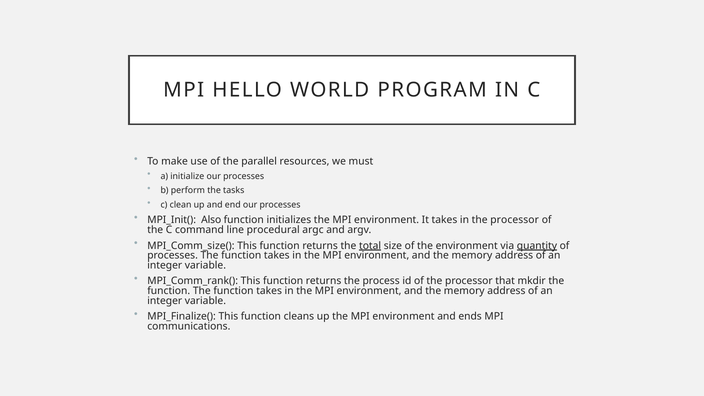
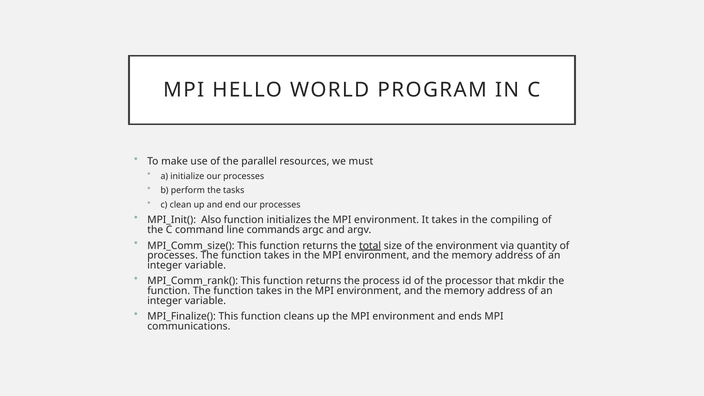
in the processor: processor -> compiling (515, 220)
procedural: procedural -> commands (273, 230)
quantity underline: present -> none (537, 246)
